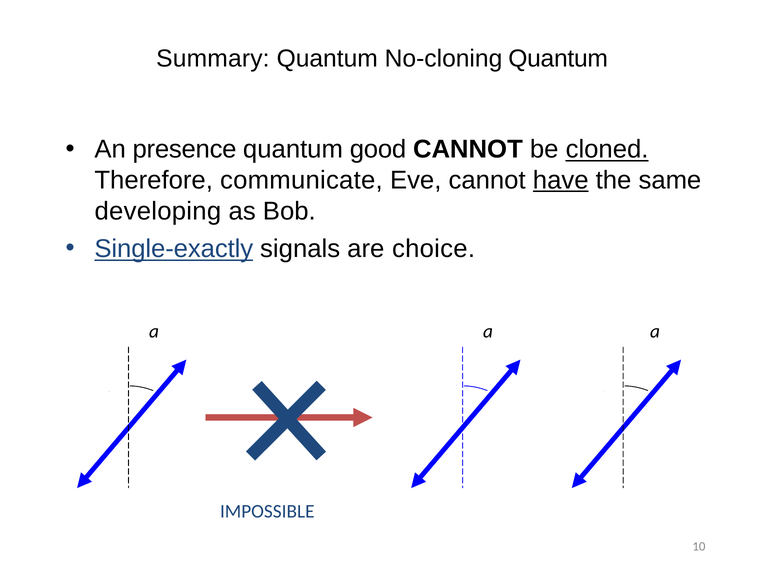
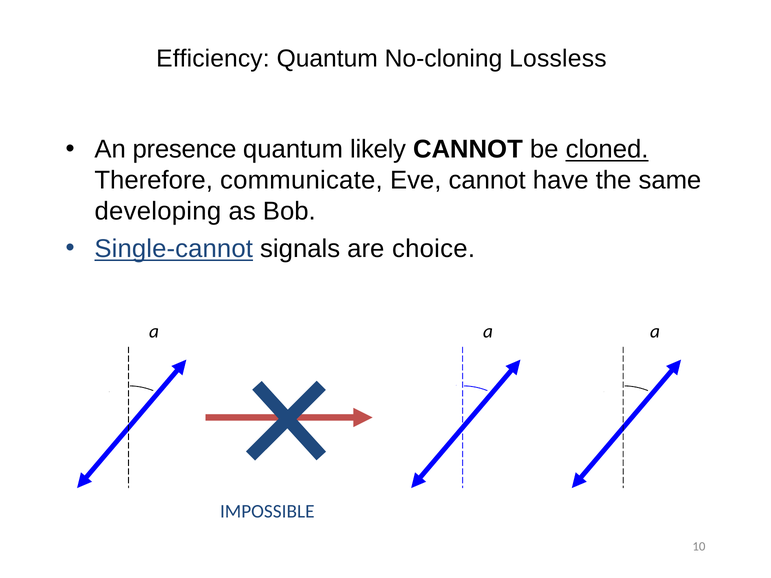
Summary: Summary -> Efficiency (213, 59)
No-cloning Quantum: Quantum -> Lossless (558, 59)
good: good -> likely (378, 150)
have underline: present -> none (561, 180)
Single-exactly: Single-exactly -> Single-cannot (174, 249)
